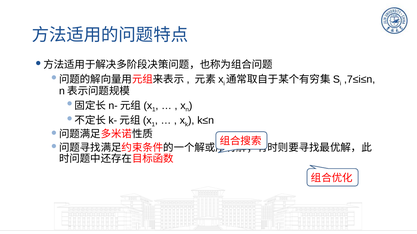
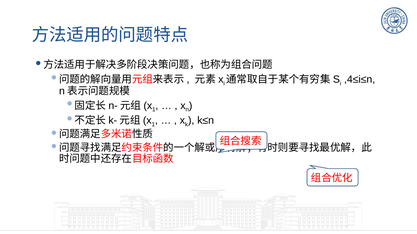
,7≤i≤n: ,7≤i≤n -> ,4≤i≤n (360, 80)
